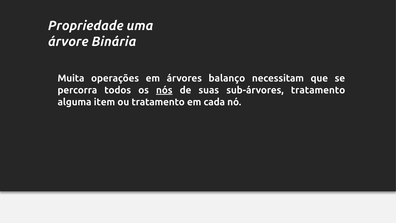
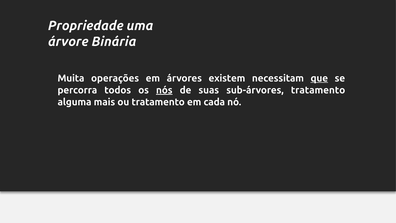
balanço: balanço -> existem (227, 78)
que underline: none -> present (319, 78)
item: item -> mais (104, 102)
